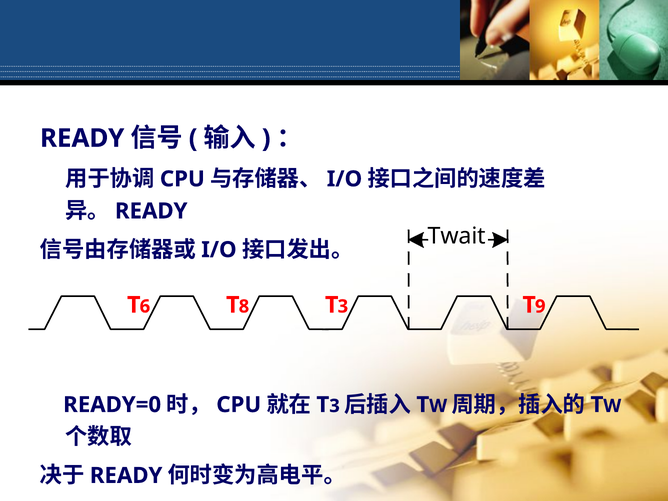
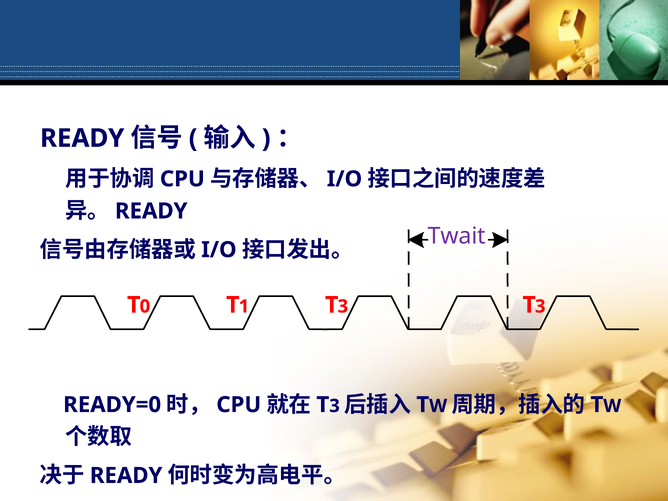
Twait colour: black -> purple (457, 236)
6: 6 -> 0 (145, 306)
8: 8 -> 1 (244, 306)
9: 9 -> 3 (540, 306)
